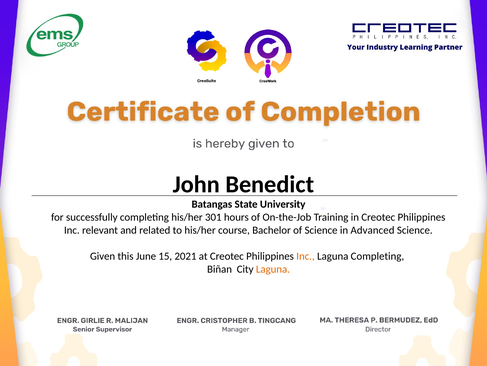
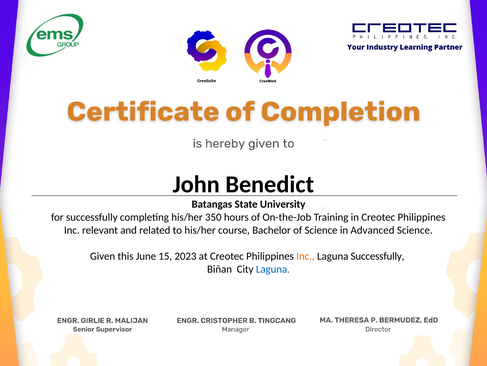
301: 301 -> 350 (213, 217)
2021: 2021 -> 2023 (185, 256)
Laguna Completing: Completing -> Successfully (378, 256)
Laguna colour: orange -> blue (273, 269)
